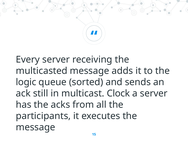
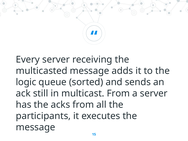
multicast Clock: Clock -> From (118, 93)
